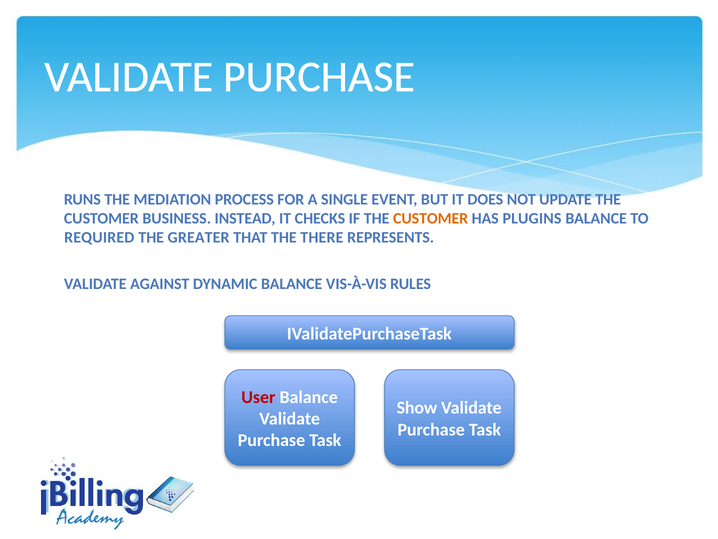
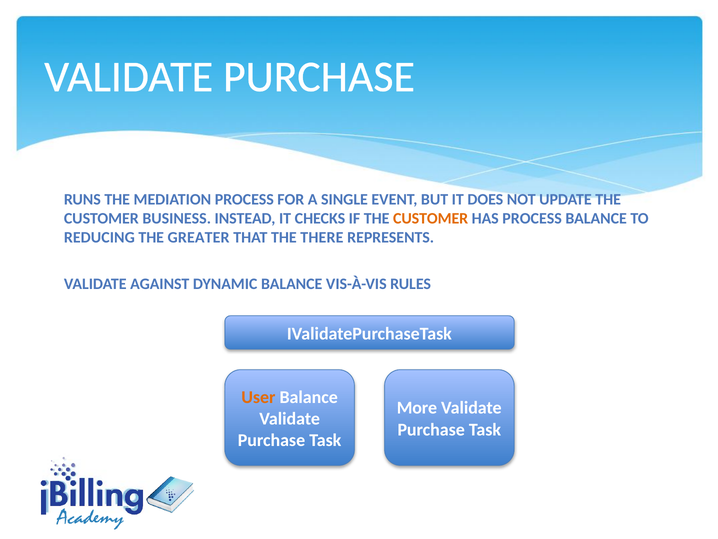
HAS PLUGINS: PLUGINS -> PROCESS (532, 218)
REQUIRED: REQUIRED -> REDUCING (99, 237)
User colour: red -> orange (258, 397)
Show: Show -> More (417, 408)
